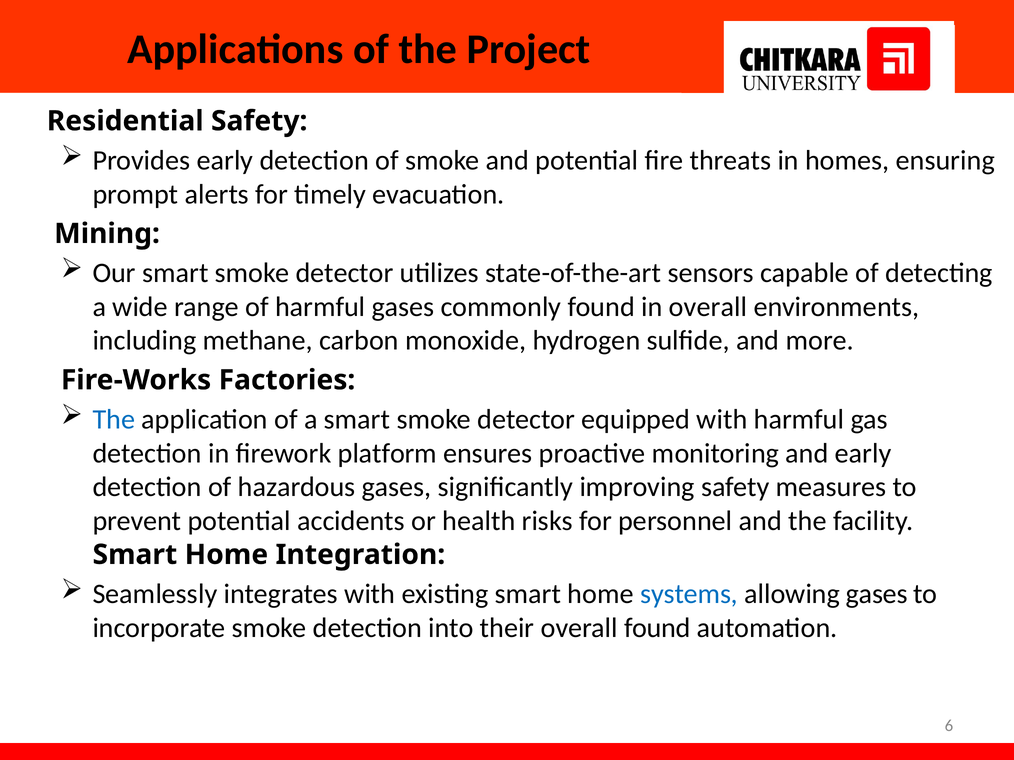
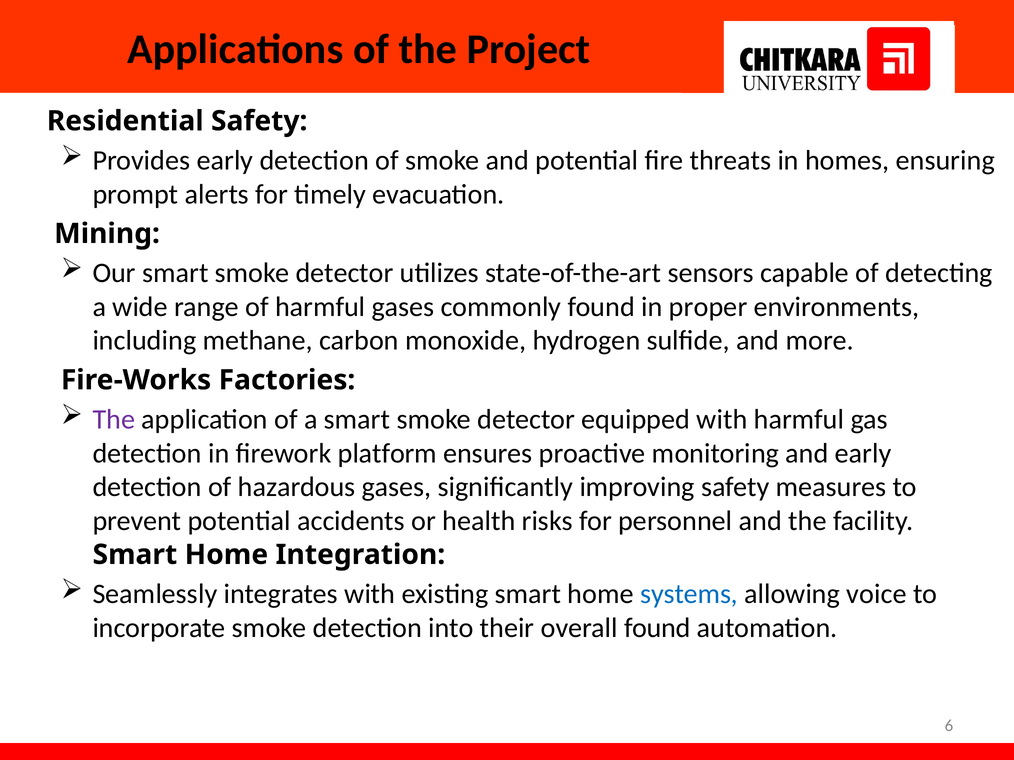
in overall: overall -> proper (708, 307)
The colour: blue -> purple (114, 420)
allowing gases: gases -> voice (877, 594)
